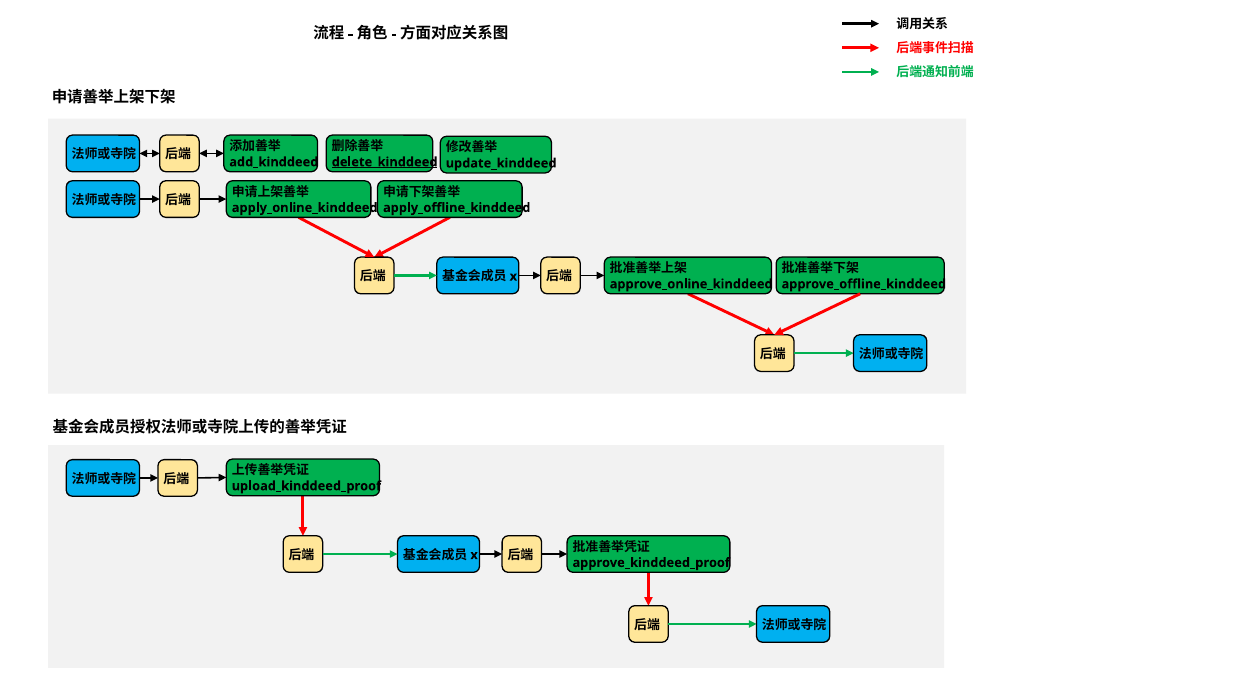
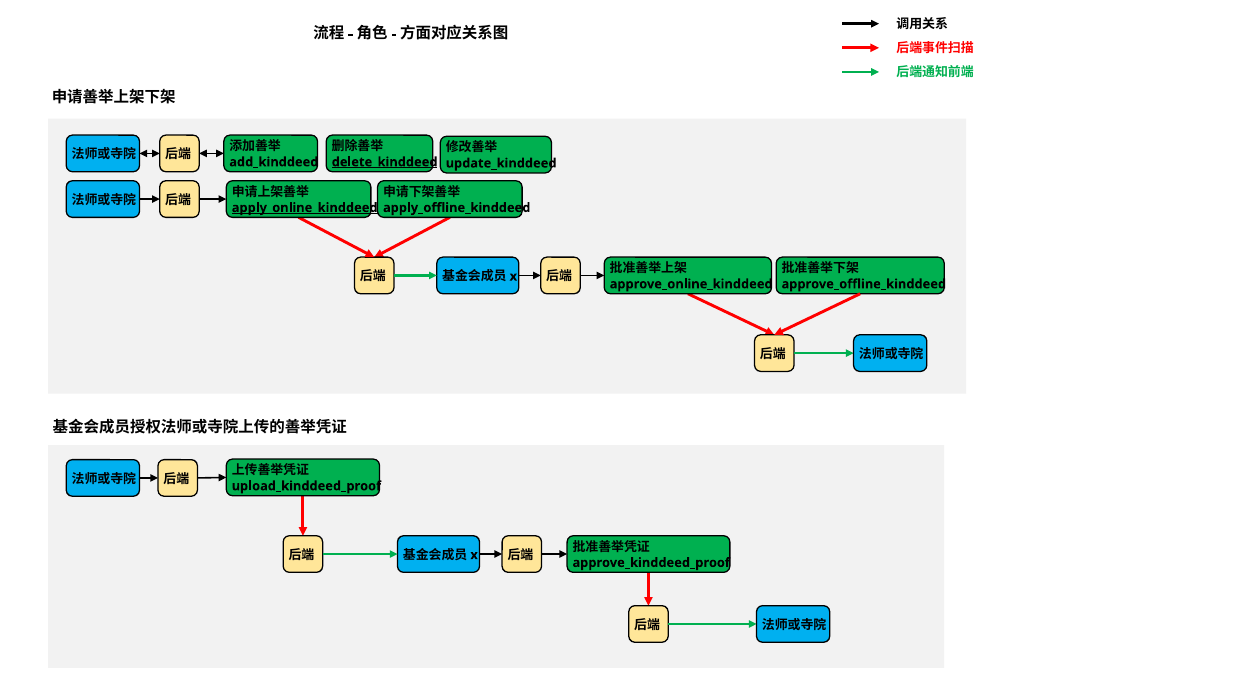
apply_online_kinddeed underline: none -> present (305, 208)
